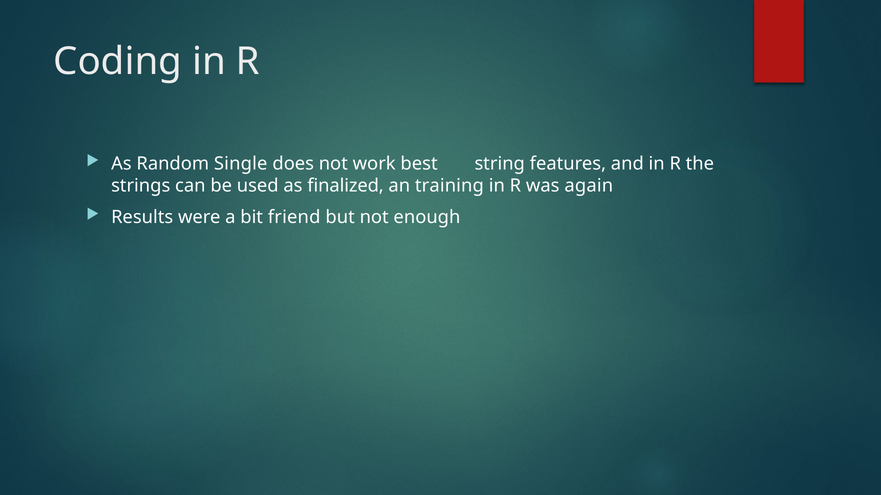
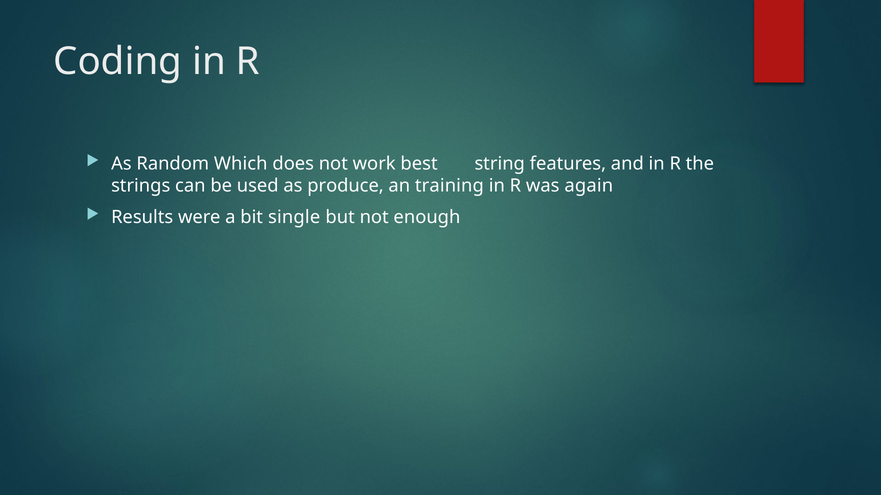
Single: Single -> Which (241, 164)
finalized: finalized -> produce (346, 186)
friend: friend -> single (294, 217)
